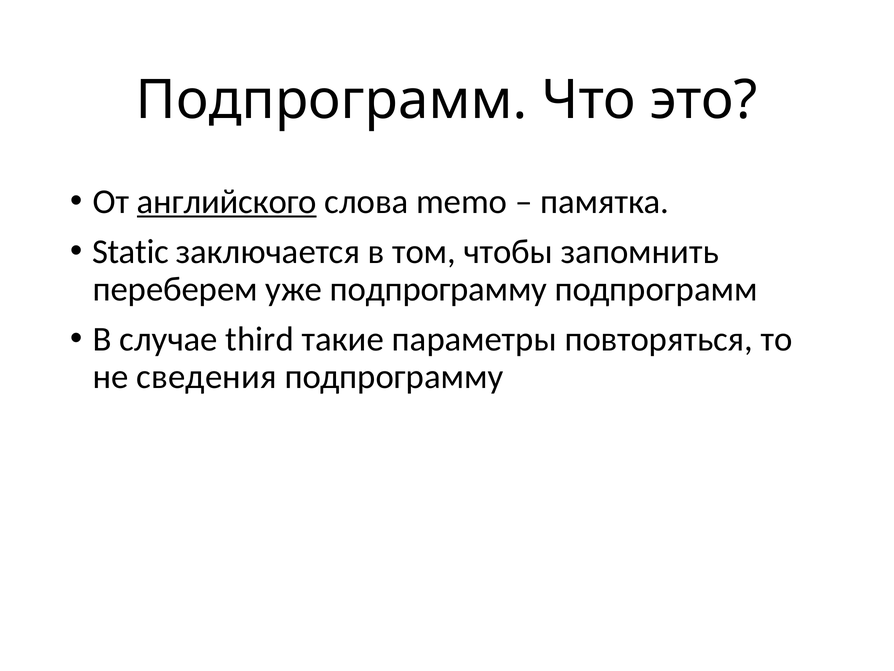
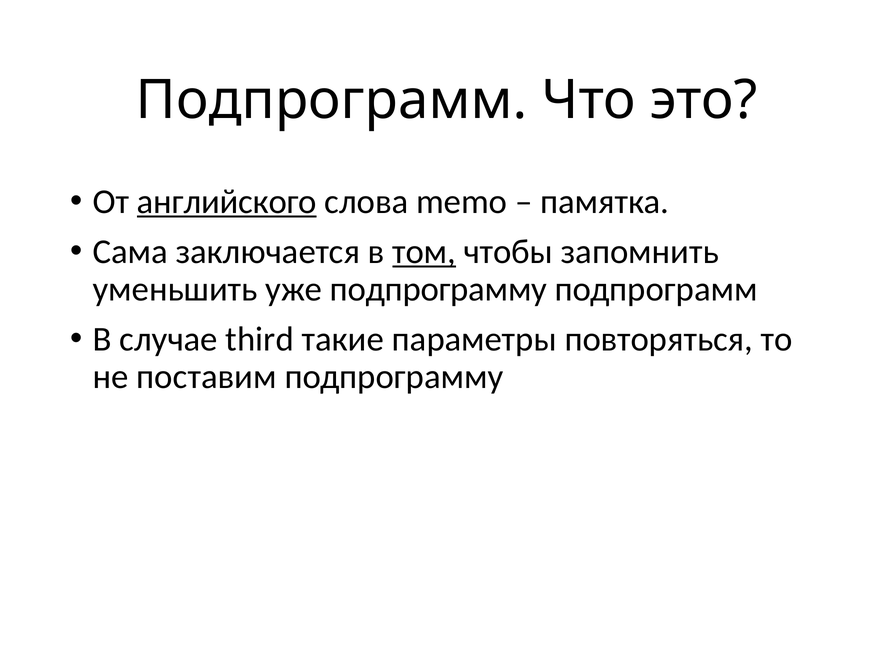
Static: Static -> Сама (130, 252)
том underline: none -> present (424, 252)
переберем: переберем -> уменьшить (175, 289)
сведения: сведения -> поставим (207, 377)
